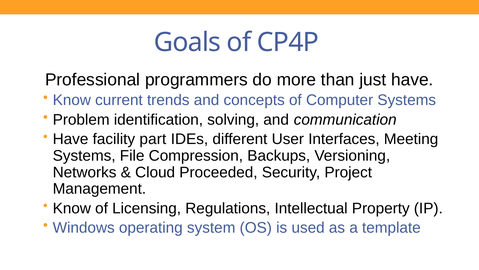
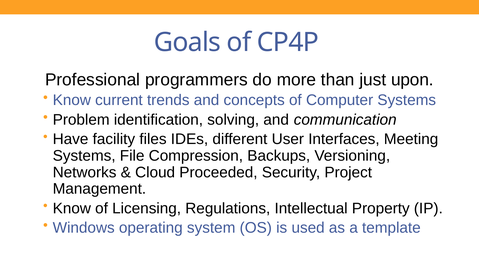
just have: have -> upon (412, 80)
part: part -> files (153, 139)
